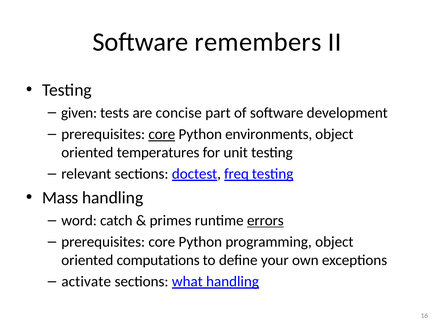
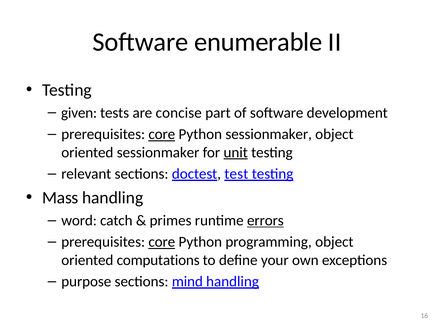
remembers: remembers -> enumerable (258, 42)
Python environments: environments -> sessionmaker (269, 134)
oriented temperatures: temperatures -> sessionmaker (158, 152)
unit underline: none -> present (236, 152)
freq: freq -> test (236, 174)
core underline: none -> present (162, 242)
activate: activate -> purpose (86, 281)
what: what -> mind (187, 281)
